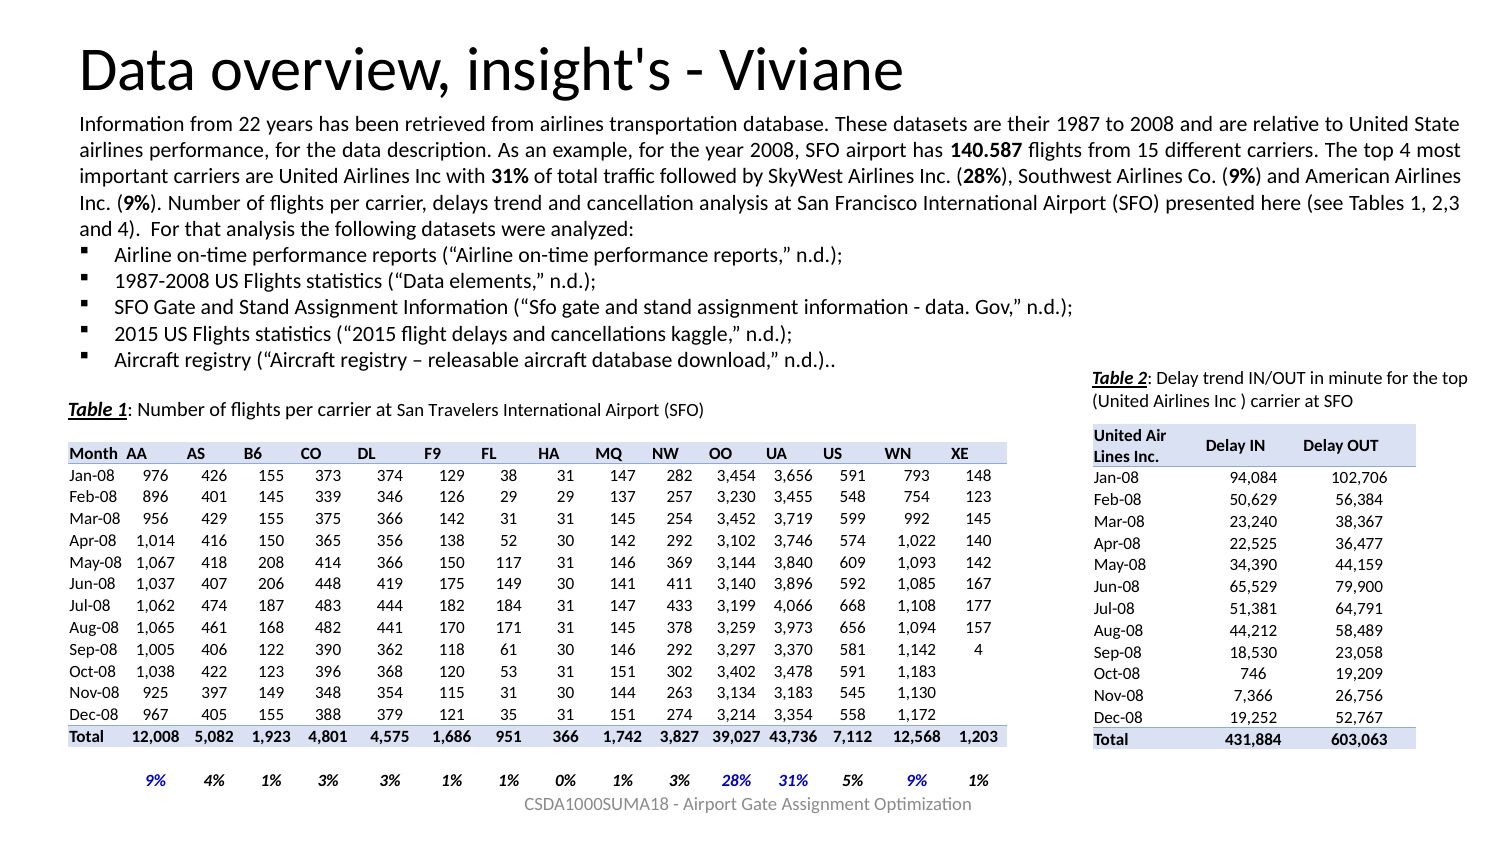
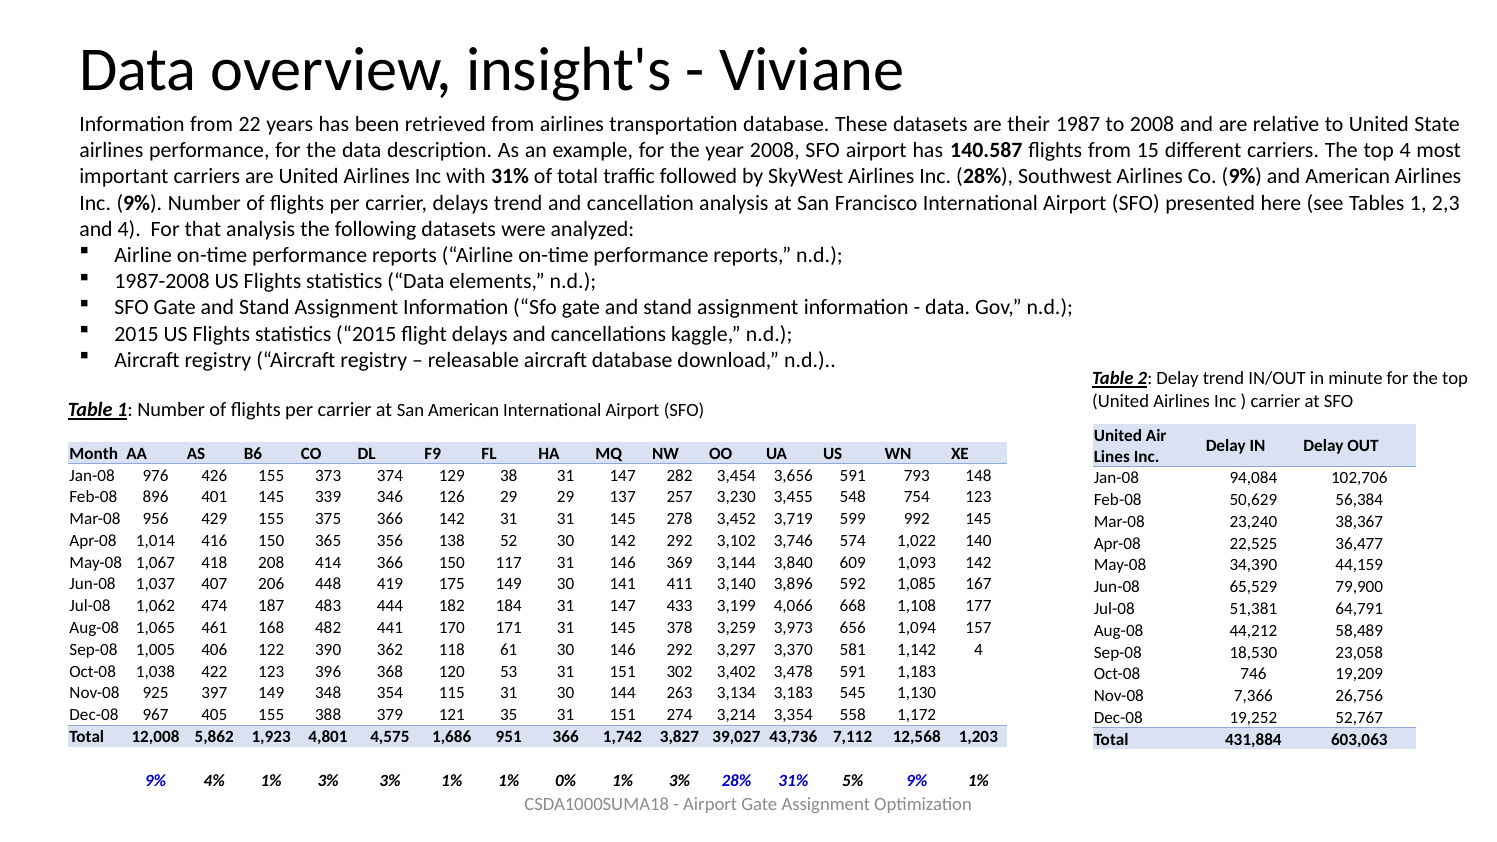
San Travelers: Travelers -> American (464, 410)
254: 254 -> 278 (680, 519)
5,082: 5,082 -> 5,862 (214, 737)
